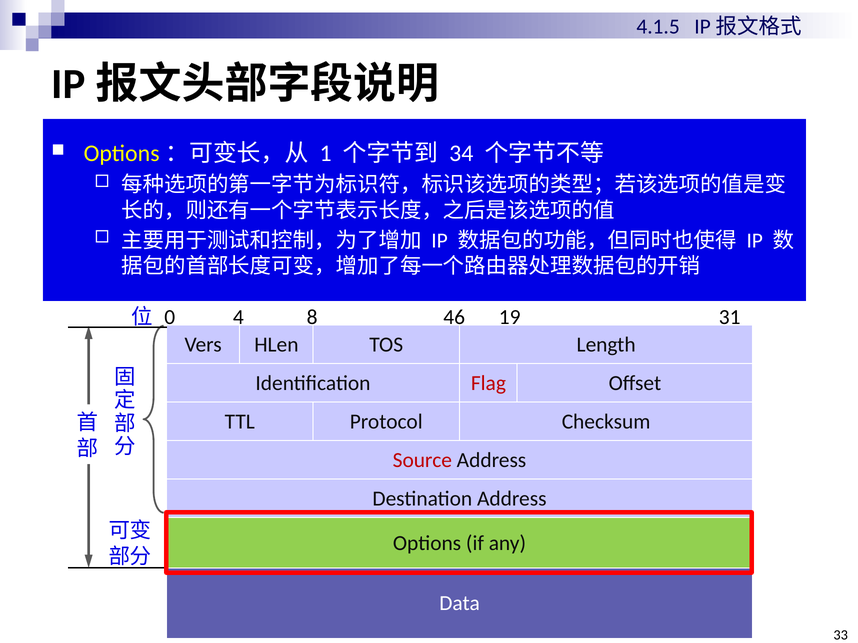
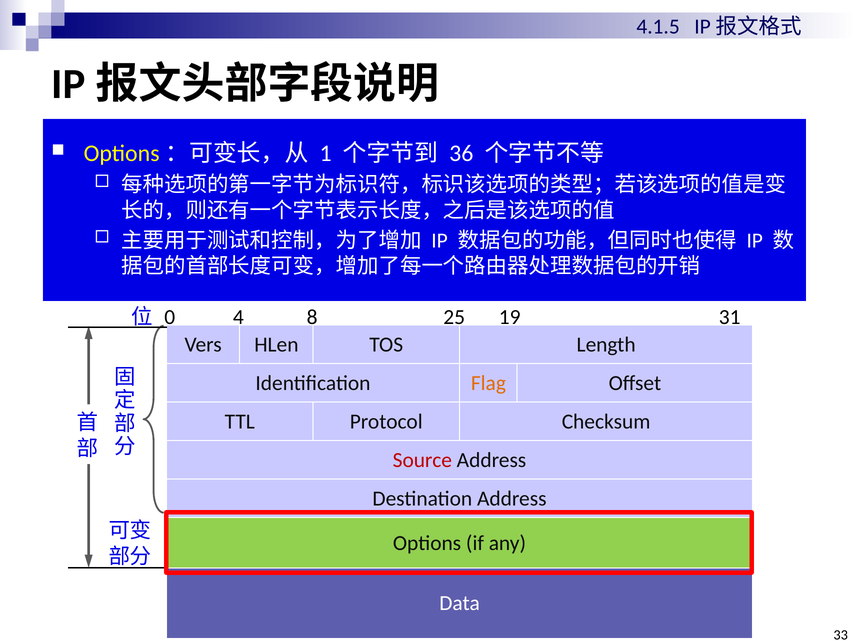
34: 34 -> 36 (461, 154)
46: 46 -> 25 (454, 318)
Flag colour: red -> orange (488, 383)
